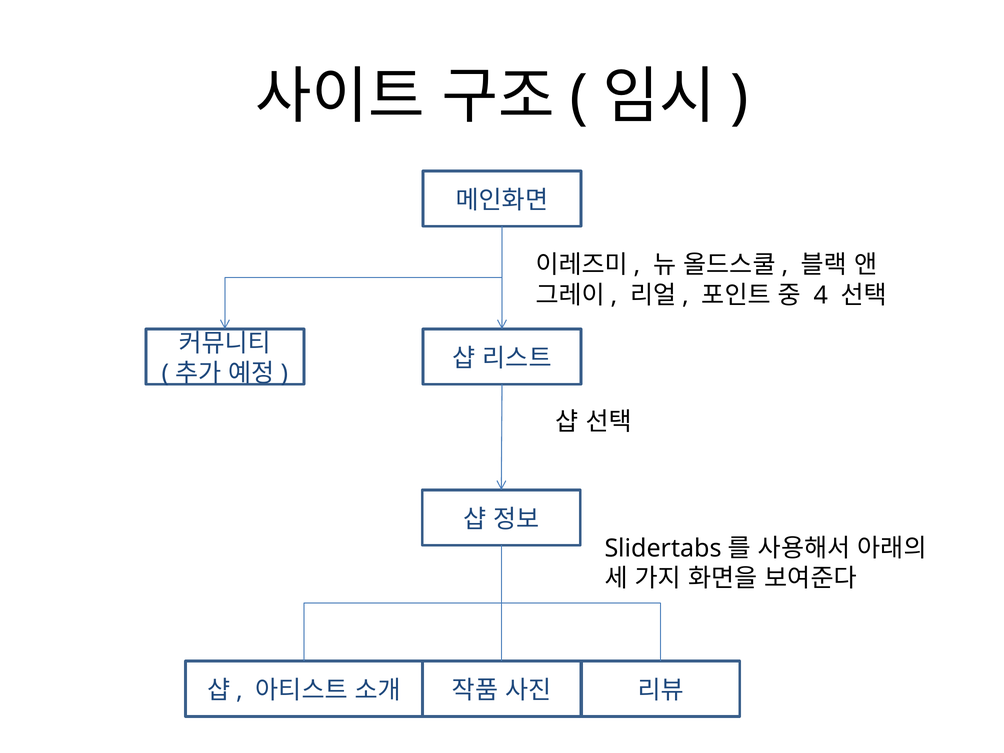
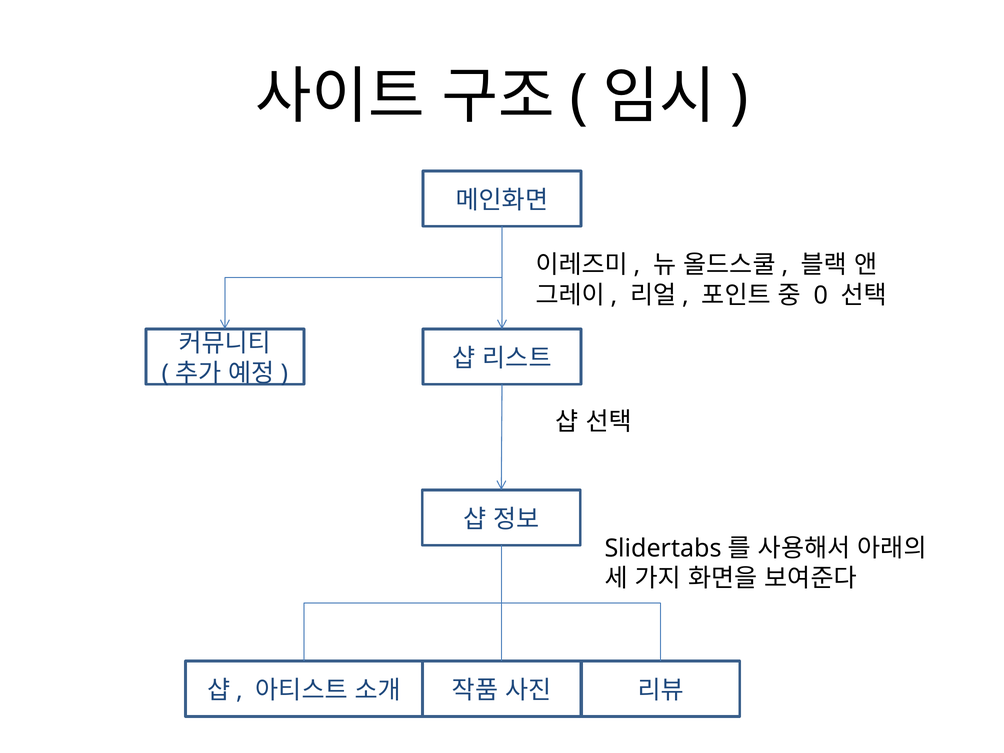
4: 4 -> 0 (821, 295)
